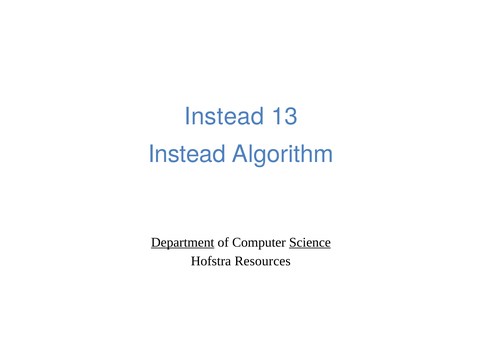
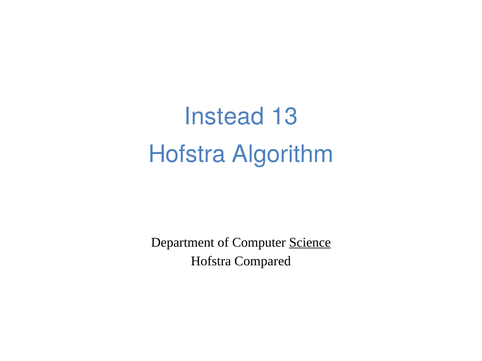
Instead: Instead -> Hofstra (187, 154)
Department underline: present -> none (183, 243)
Resources: Resources -> Compared (263, 261)
